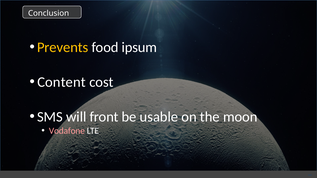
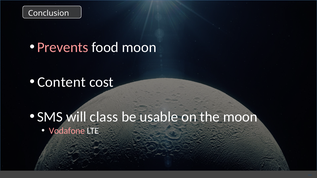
Prevents colour: yellow -> pink (63, 47)
food ipsum: ipsum -> moon (139, 47)
front: front -> class (104, 117)
